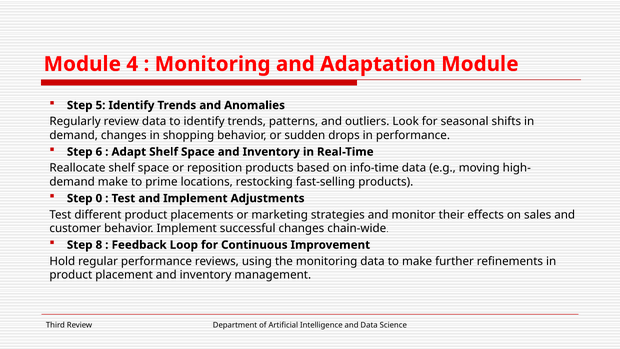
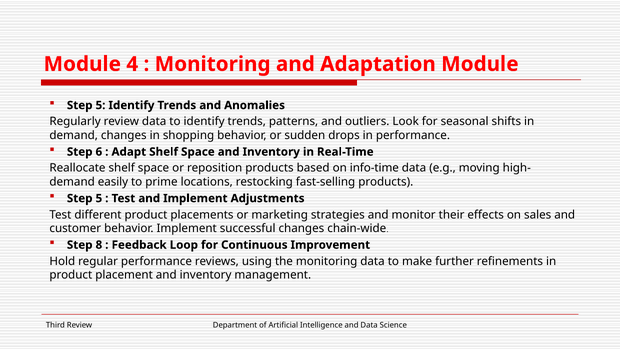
demand make: make -> easily (113, 182)
0: 0 -> 5 (99, 198)
